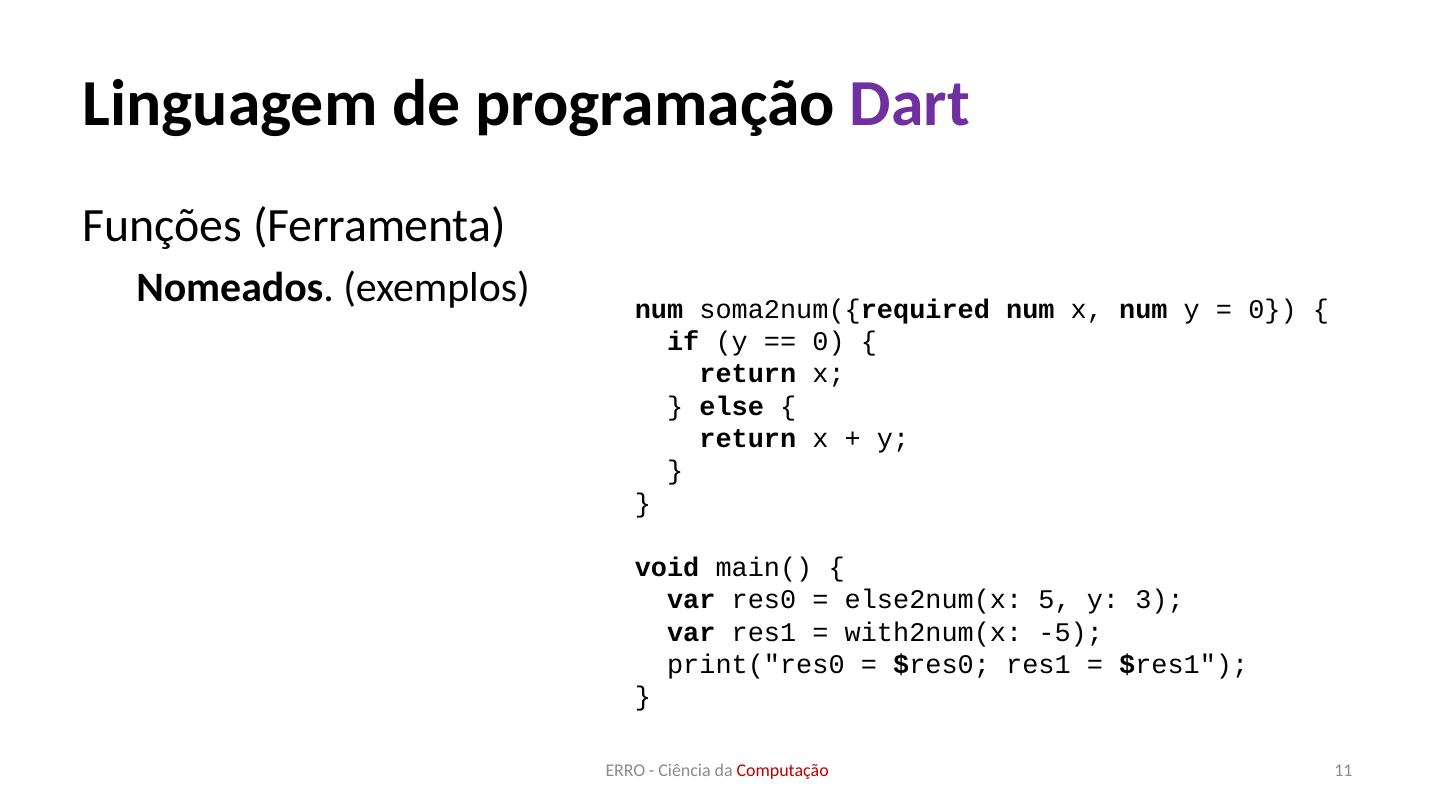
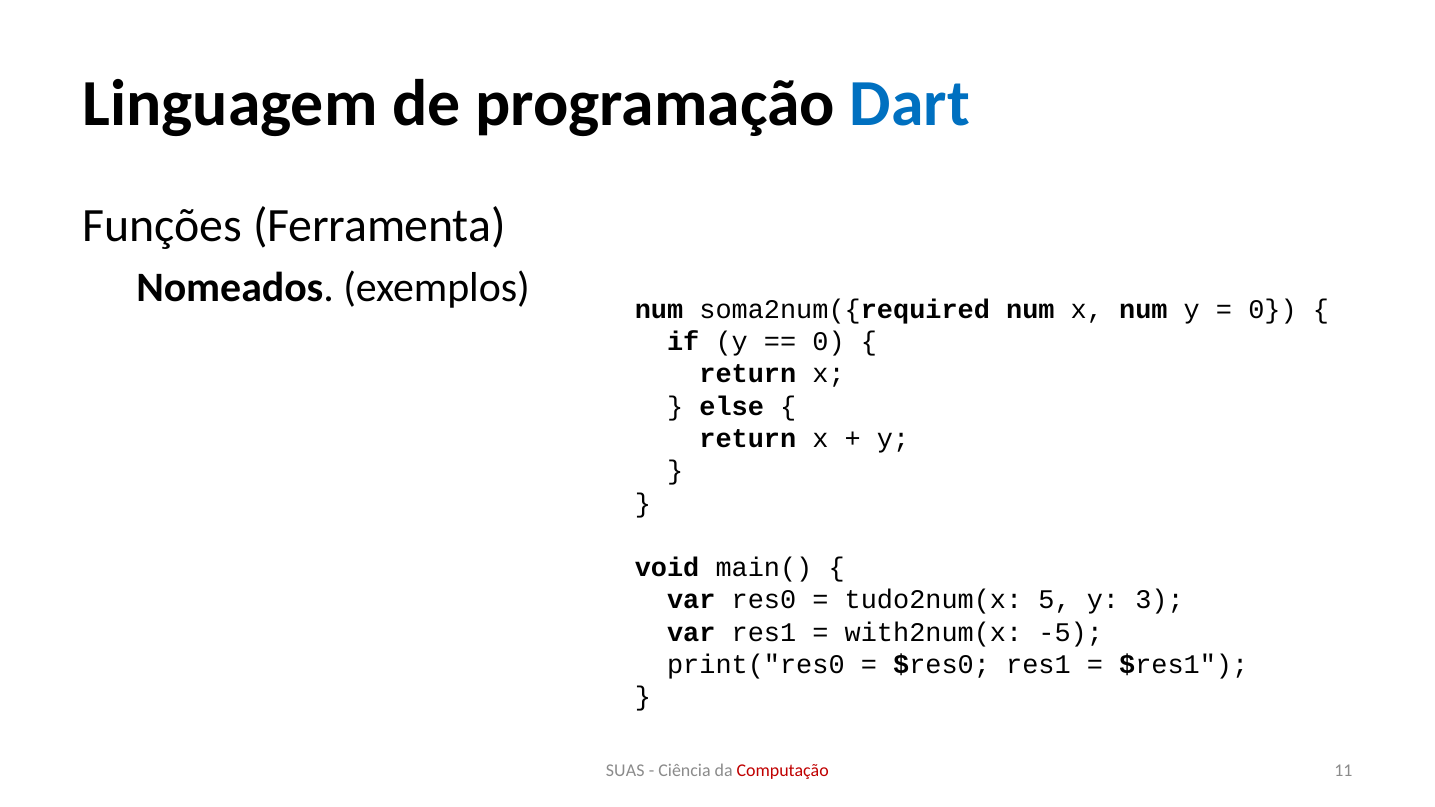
Dart colour: purple -> blue (910, 104)
else2num(x: else2num(x -> tudo2num(x (933, 600)
ERRO: ERRO -> SUAS (625, 771)
